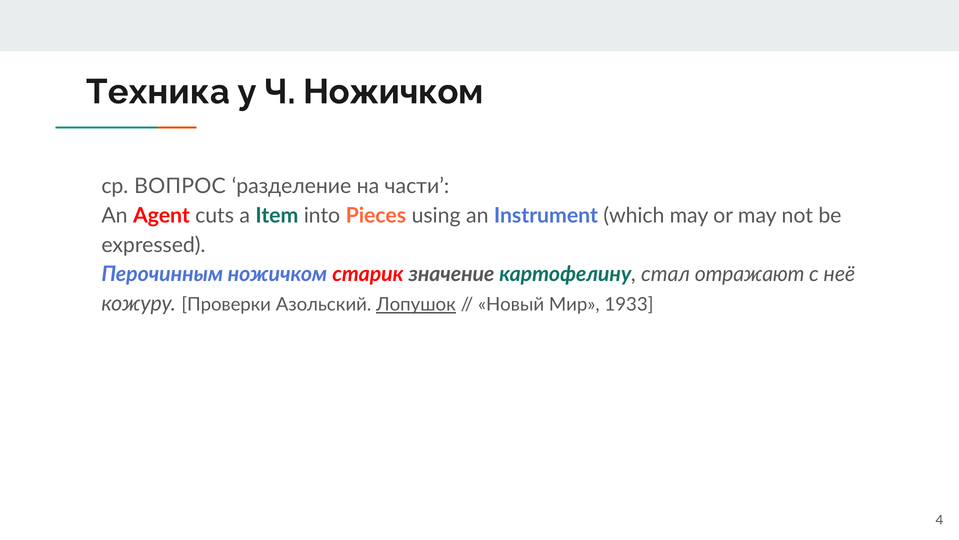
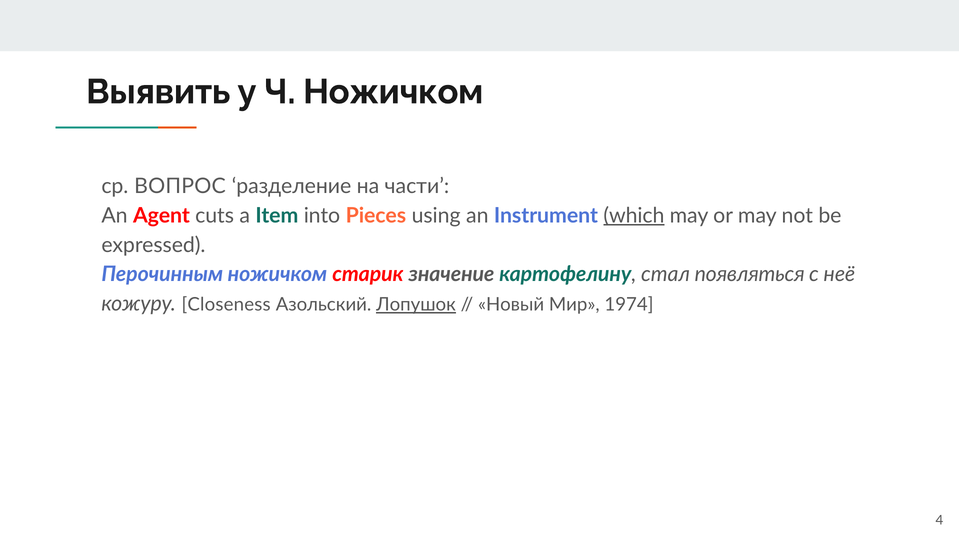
Техника: Техника -> Выявить (158, 92)
which underline: none -> present (634, 215)
отражают: отражают -> появляться (750, 274)
Проверки: Проверки -> Closeness (226, 304)
1933: 1933 -> 1974 (629, 304)
